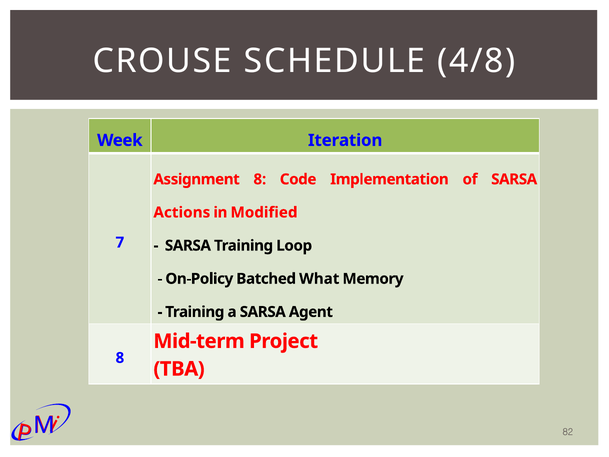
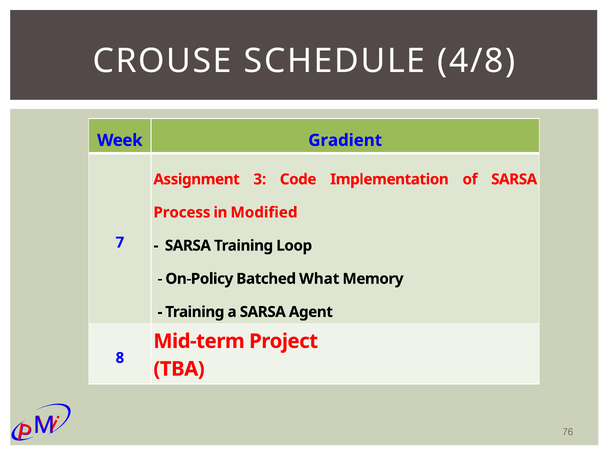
Iteration: Iteration -> Gradient (345, 140)
Assignment 8: 8 -> 3 (260, 179)
Actions: Actions -> Process (182, 212)
82: 82 -> 76 (568, 432)
